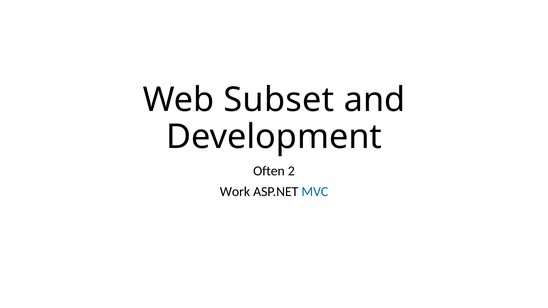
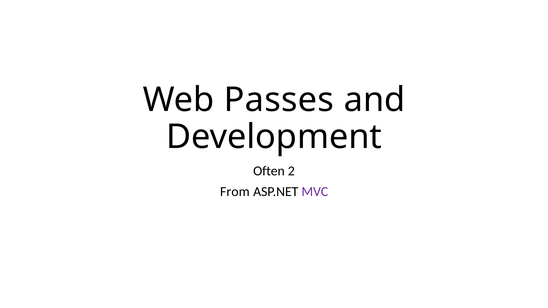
Subset: Subset -> Passes (279, 100)
Work: Work -> From (235, 192)
MVC colour: blue -> purple (315, 192)
